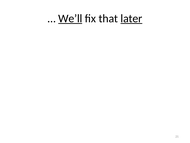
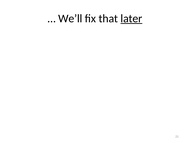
We’ll underline: present -> none (70, 18)
